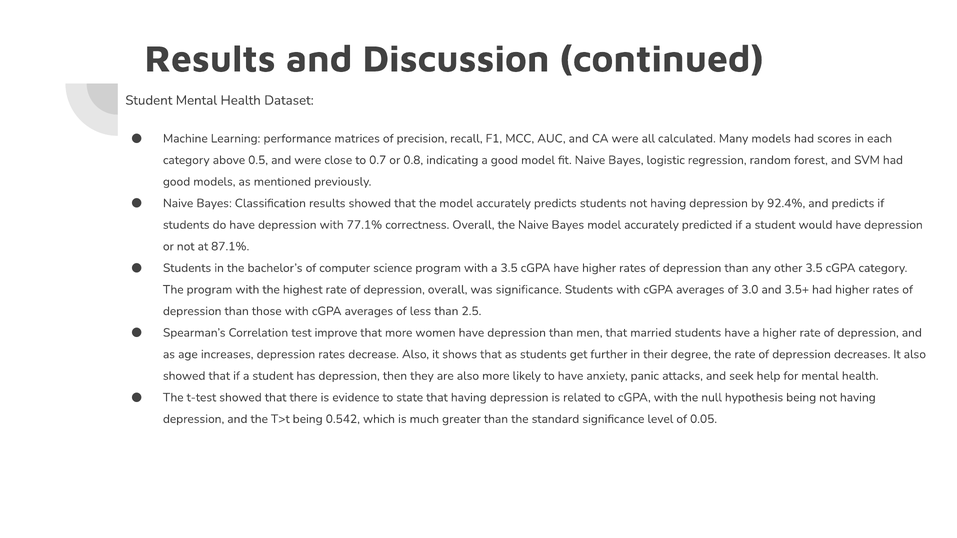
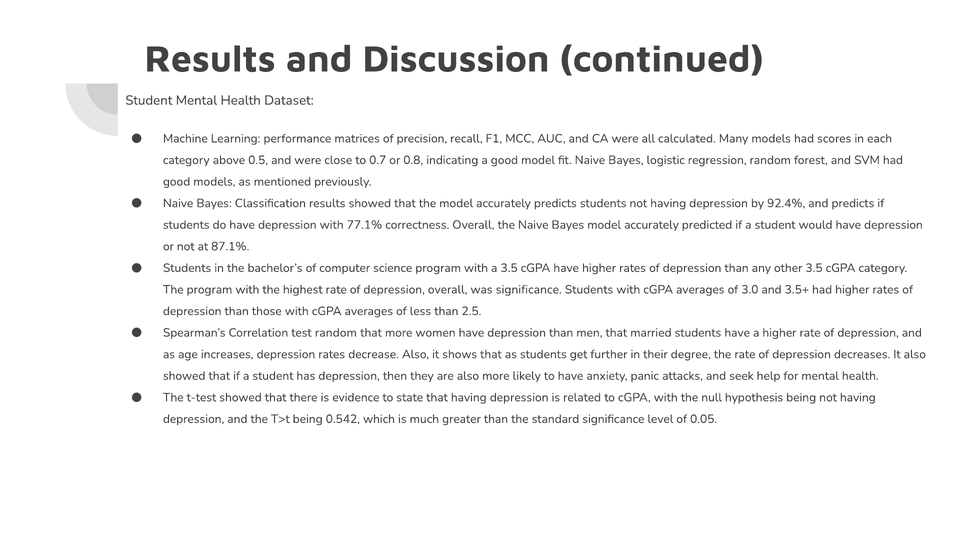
test improve: improve -> random (336, 333)
